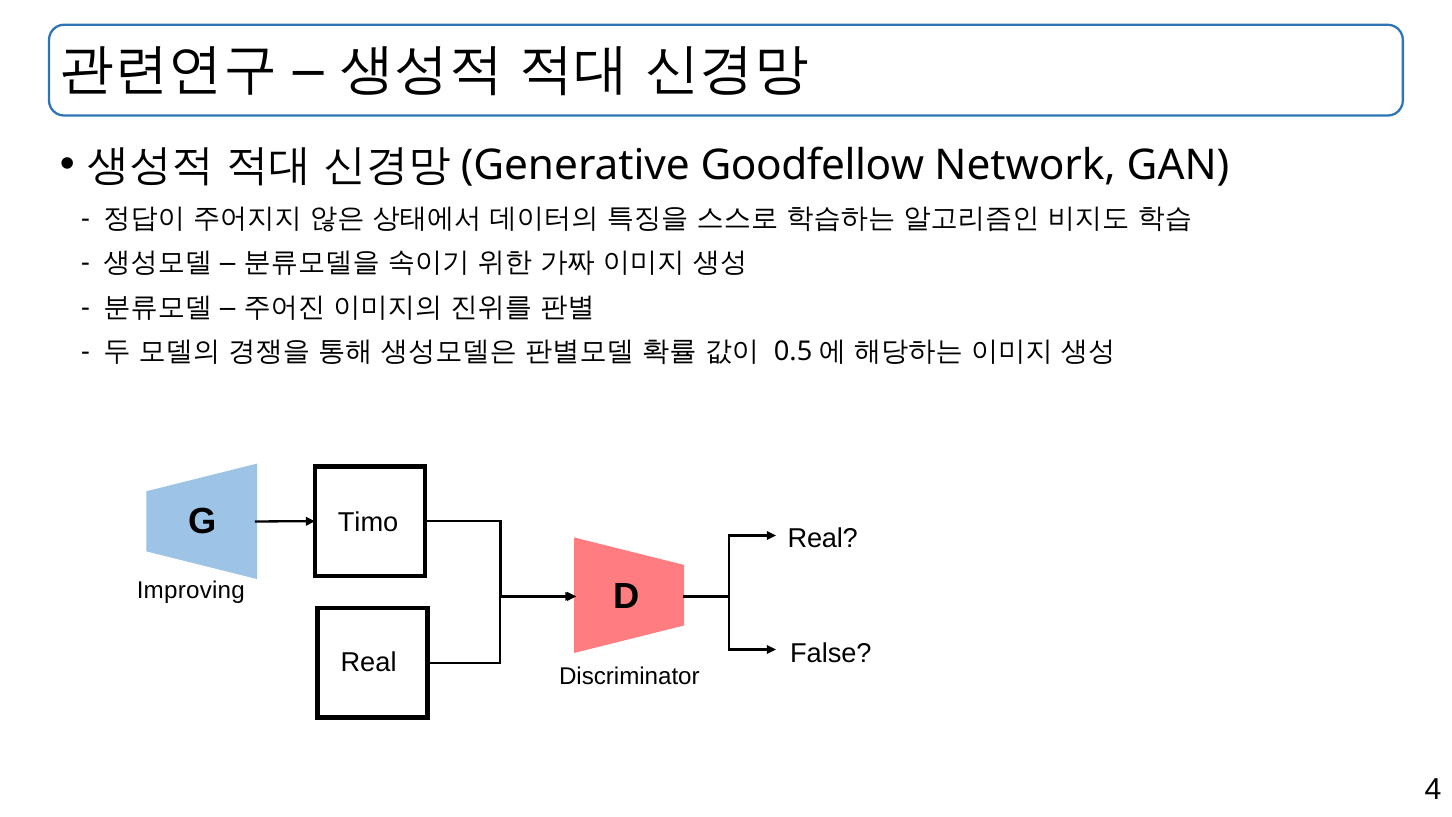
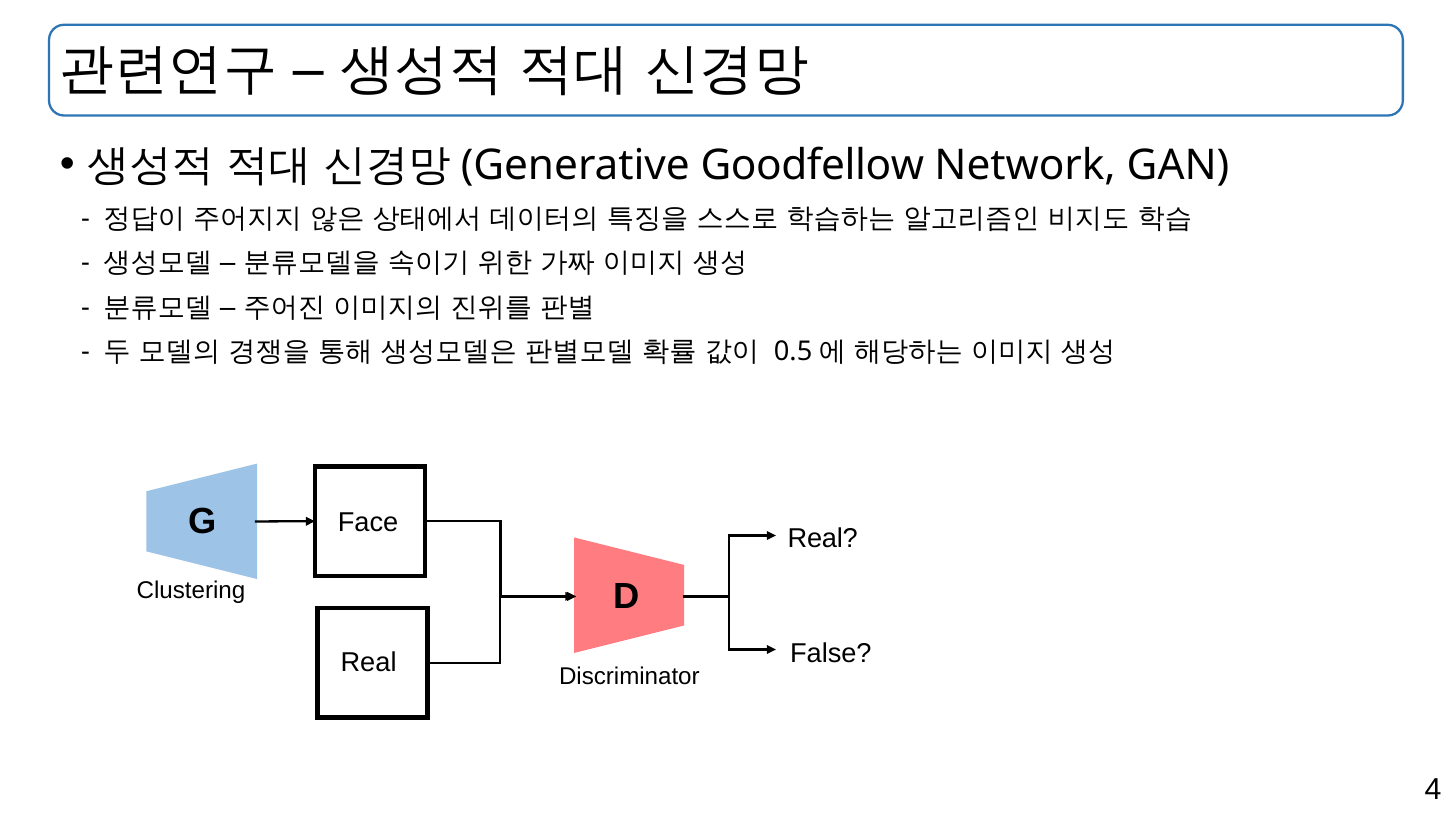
Timo: Timo -> Face (368, 523)
Improving: Improving -> Clustering (191, 590)
